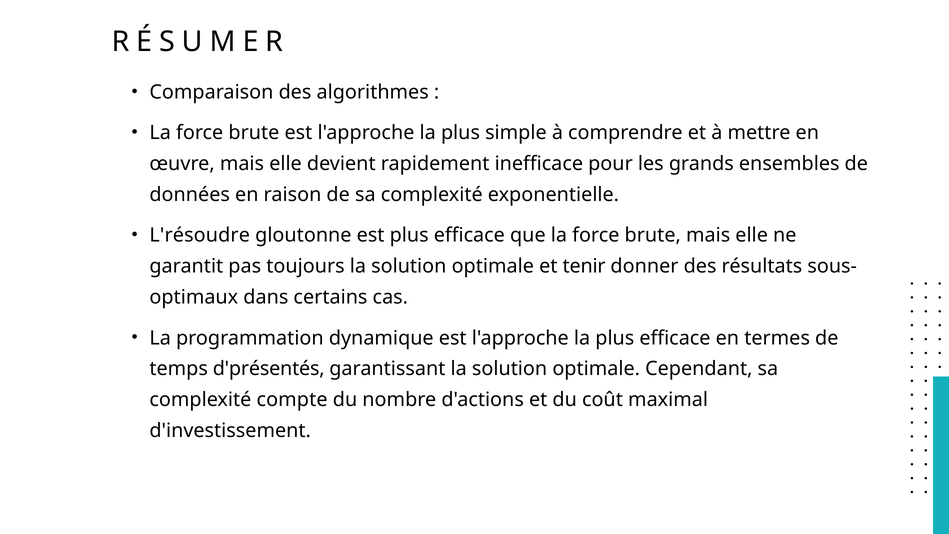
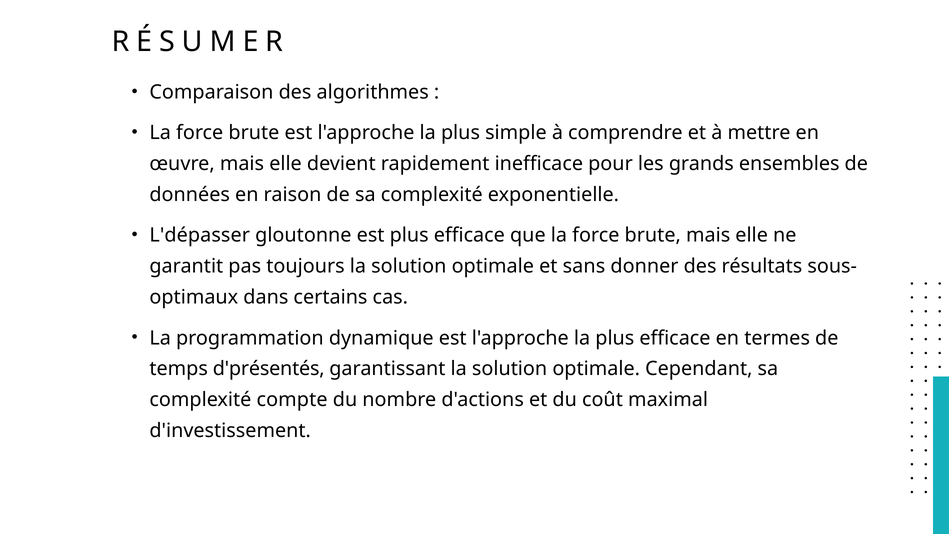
L'résoudre: L'résoudre -> L'dépasser (200, 235)
tenir: tenir -> sans (584, 266)
